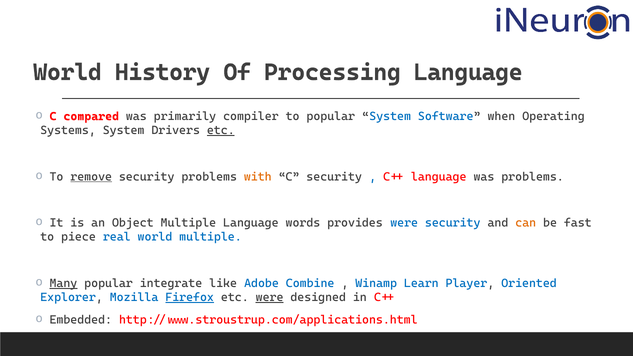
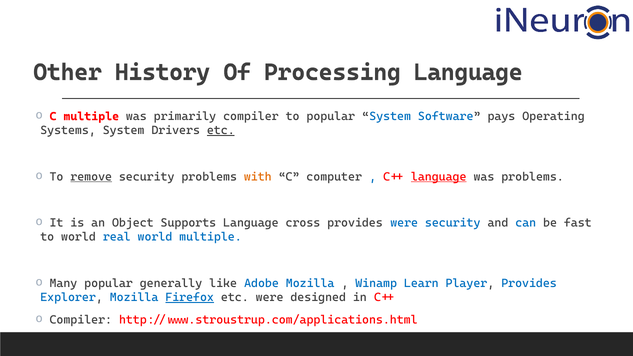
World: World -> Other (68, 72)
C compared: compared -> multiple (91, 116)
when: when -> pays (501, 116)
C security: security -> computer (334, 177)
language underline: none -> present (439, 177)
Object Multiple: Multiple -> Supports (188, 223)
words: words -> cross (303, 223)
can colour: orange -> blue (526, 223)
to piece: piece -> world (78, 237)
Many underline: present -> none (63, 283)
integrate: integrate -> generally (171, 283)
Adobe Combine: Combine -> Mozilla (310, 283)
Player Oriented: Oriented -> Provides (529, 283)
were underline: present -> none (270, 298)
Embedded: Embedded -> Compiler (81, 320)
